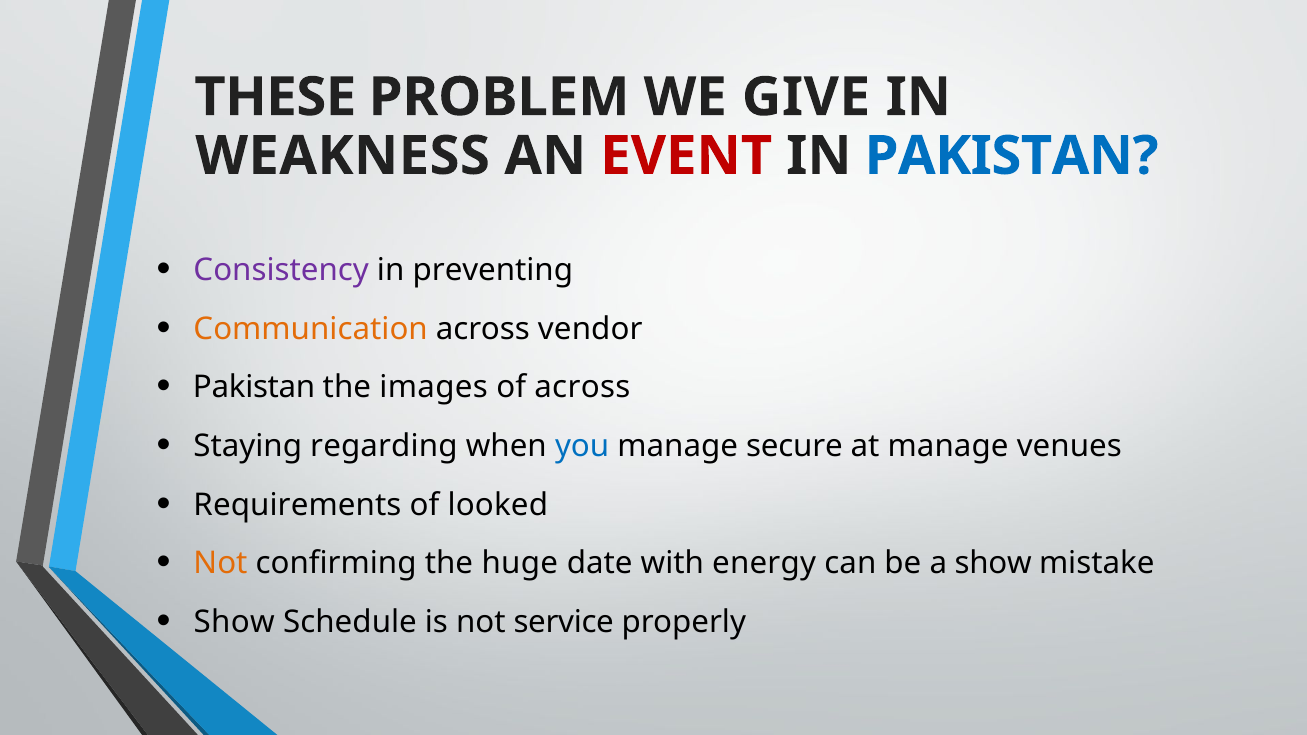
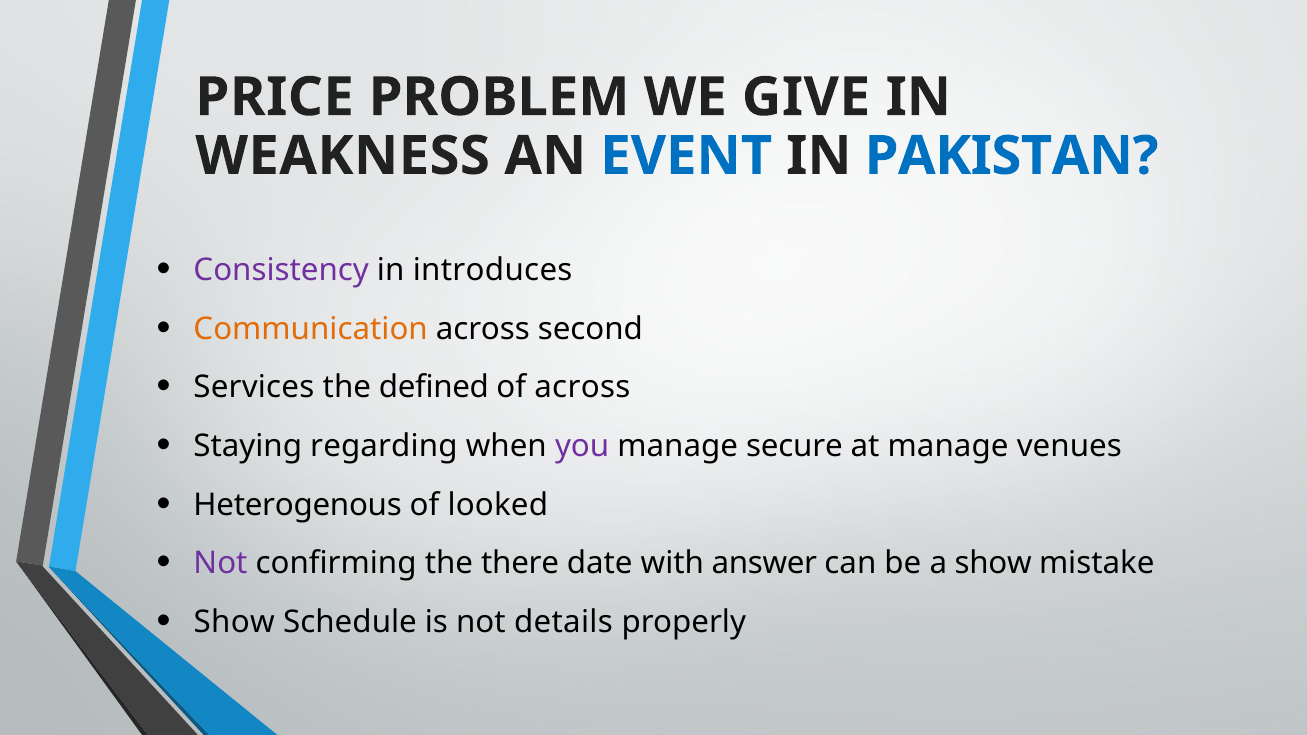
THESE: THESE -> PRICE (275, 97)
EVENT colour: red -> blue (686, 156)
preventing: preventing -> introduces (493, 270)
vendor: vendor -> second (590, 329)
Pakistan: Pakistan -> Services (254, 387)
images: images -> defined (434, 387)
you colour: blue -> purple (582, 446)
Requirements: Requirements -> Heterogenous (298, 505)
Not colour: orange -> purple (220, 563)
huge: huge -> there (520, 563)
energy: energy -> answer (764, 563)
service: service -> details (563, 622)
